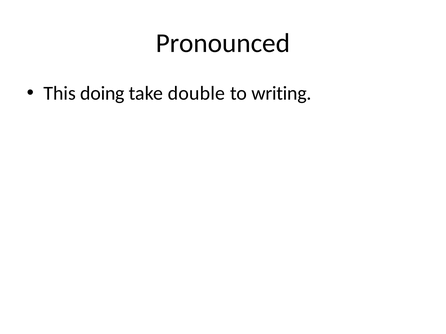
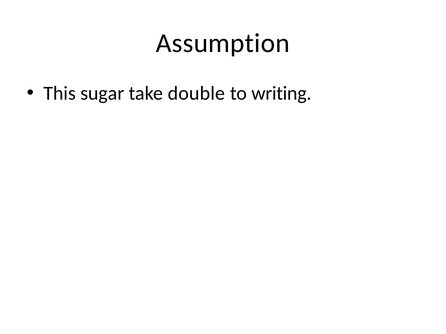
Pronounced: Pronounced -> Assumption (223, 43)
doing: doing -> sugar (102, 94)
